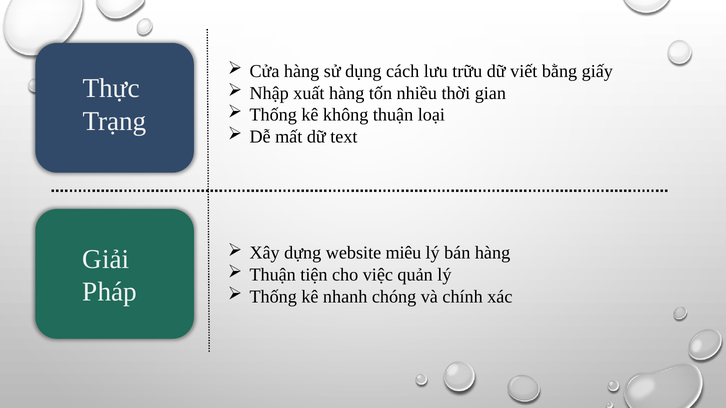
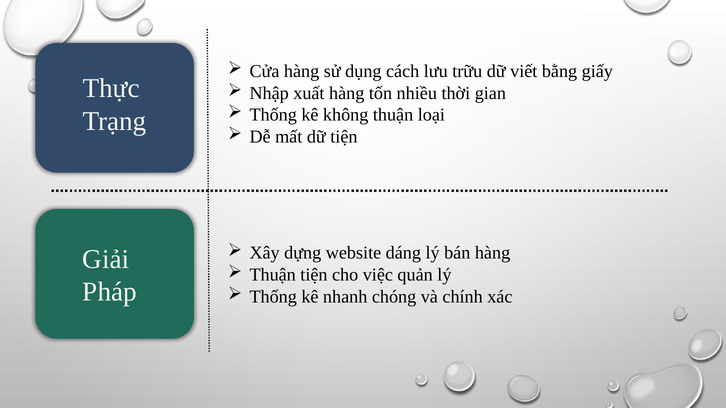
dữ text: text -> tiện (344, 137)
miêu: miêu -> dáng (403, 253)
